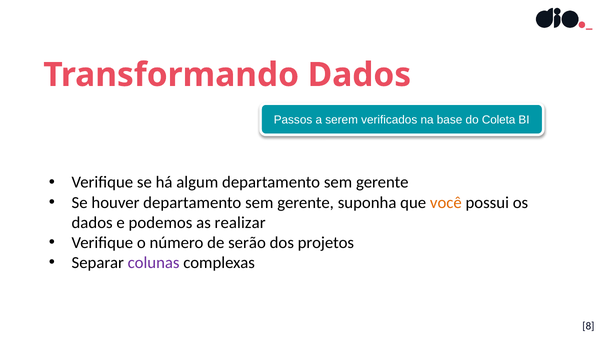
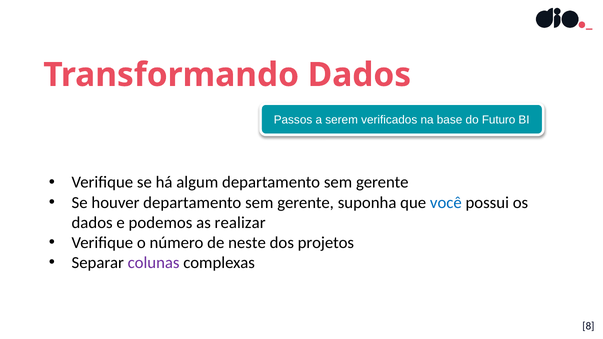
Coleta: Coleta -> Futuro (499, 120)
você colour: orange -> blue (446, 203)
serão: serão -> neste (247, 243)
